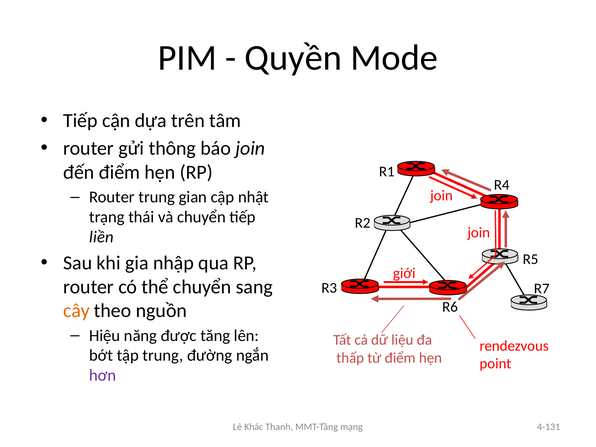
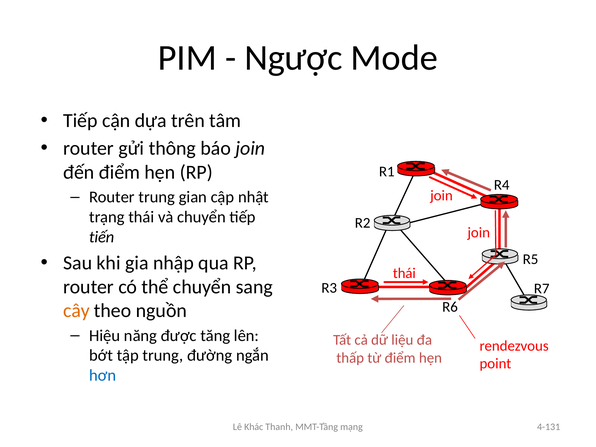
Quyền: Quyền -> Ngược (293, 58)
liền: liền -> tiến (102, 237)
giới: giới -> thái (404, 273)
hơn colour: purple -> blue (103, 375)
